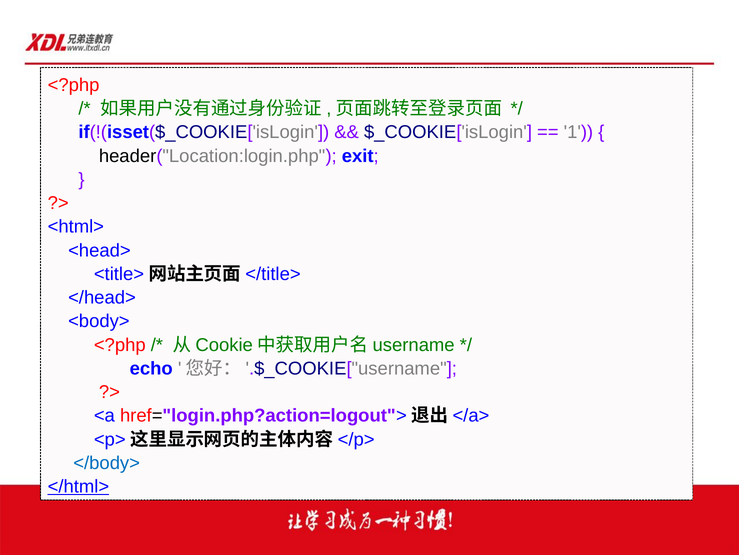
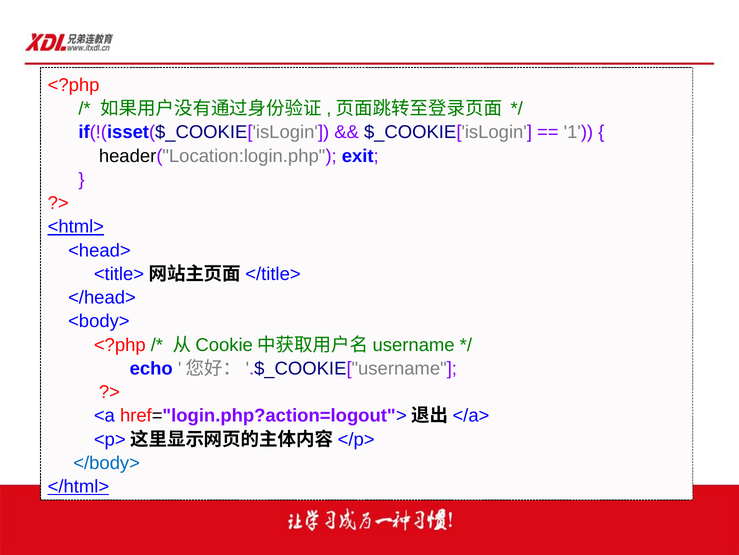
<html> underline: none -> present (76, 226)
